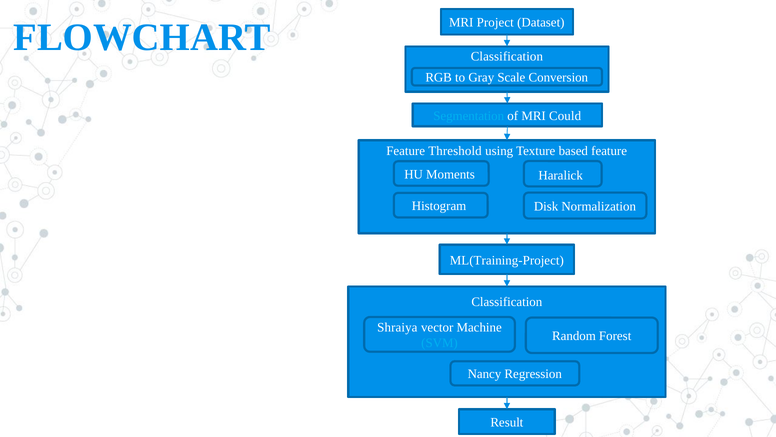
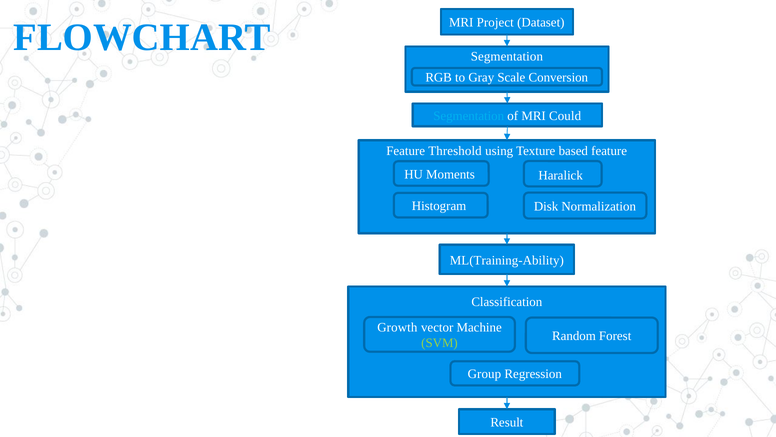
Classification: Classification -> Segmentation (507, 56)
ML(Training-Project: ML(Training-Project -> ML(Training-Ability (507, 260)
Shraiya: Shraiya -> Growth (397, 327)
SVM colour: light blue -> light green (440, 343)
Nancy: Nancy -> Group (484, 374)
